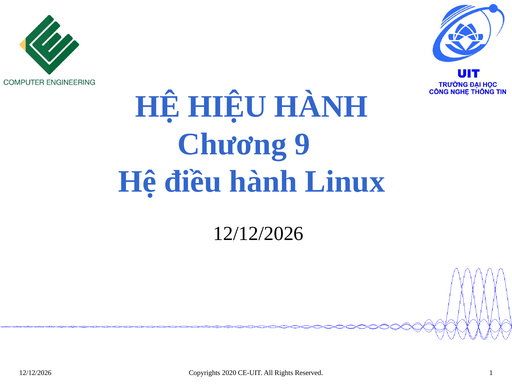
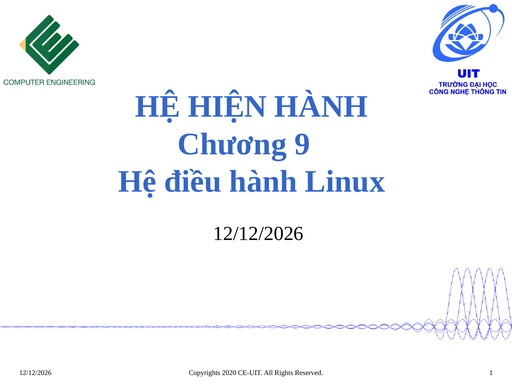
HIỆU: HIỆU -> HIỆN (227, 107)
